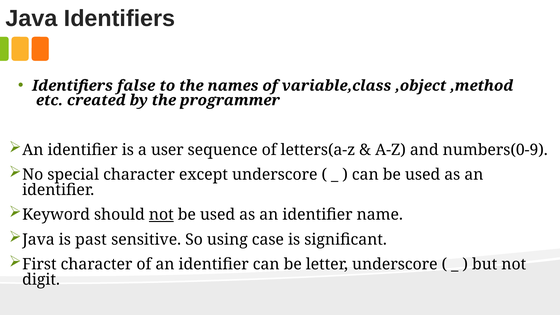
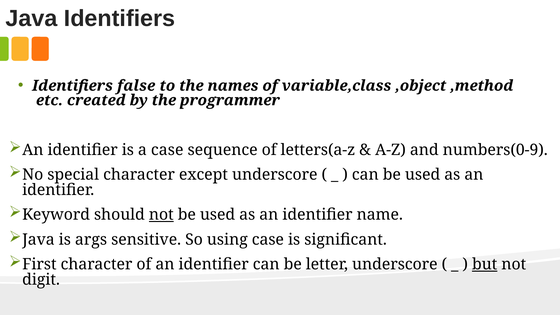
a user: user -> case (167, 150)
past: past -> args (91, 240)
but underline: none -> present (485, 264)
